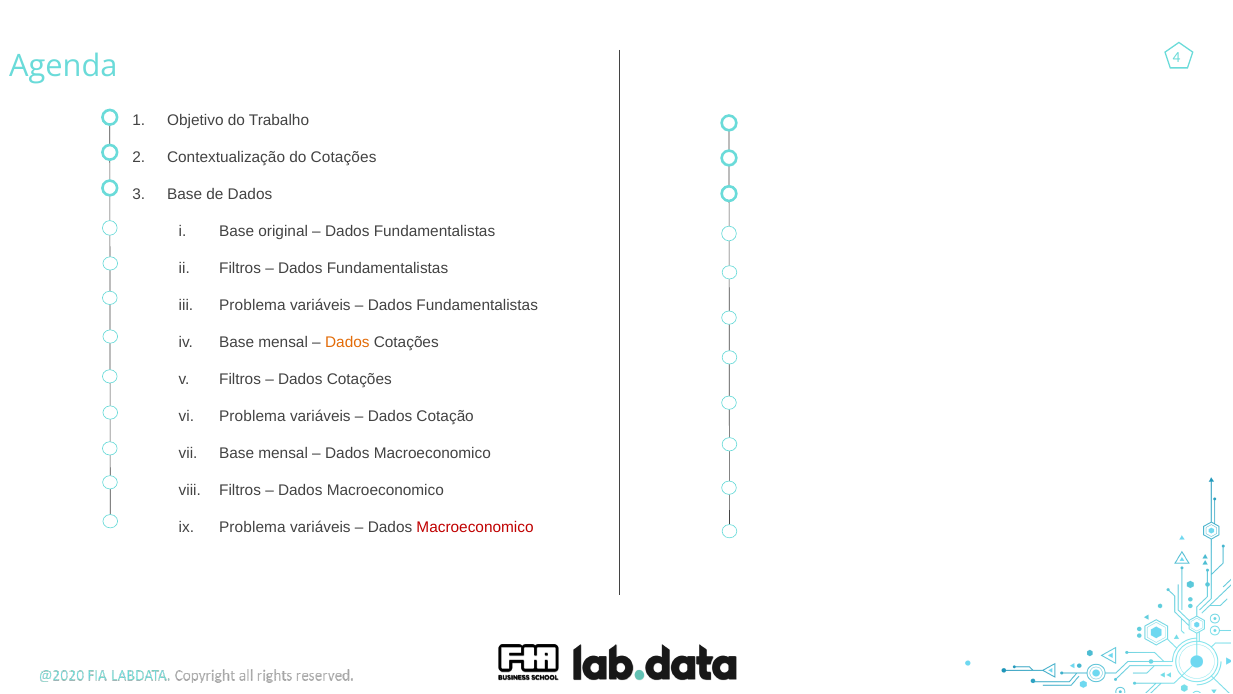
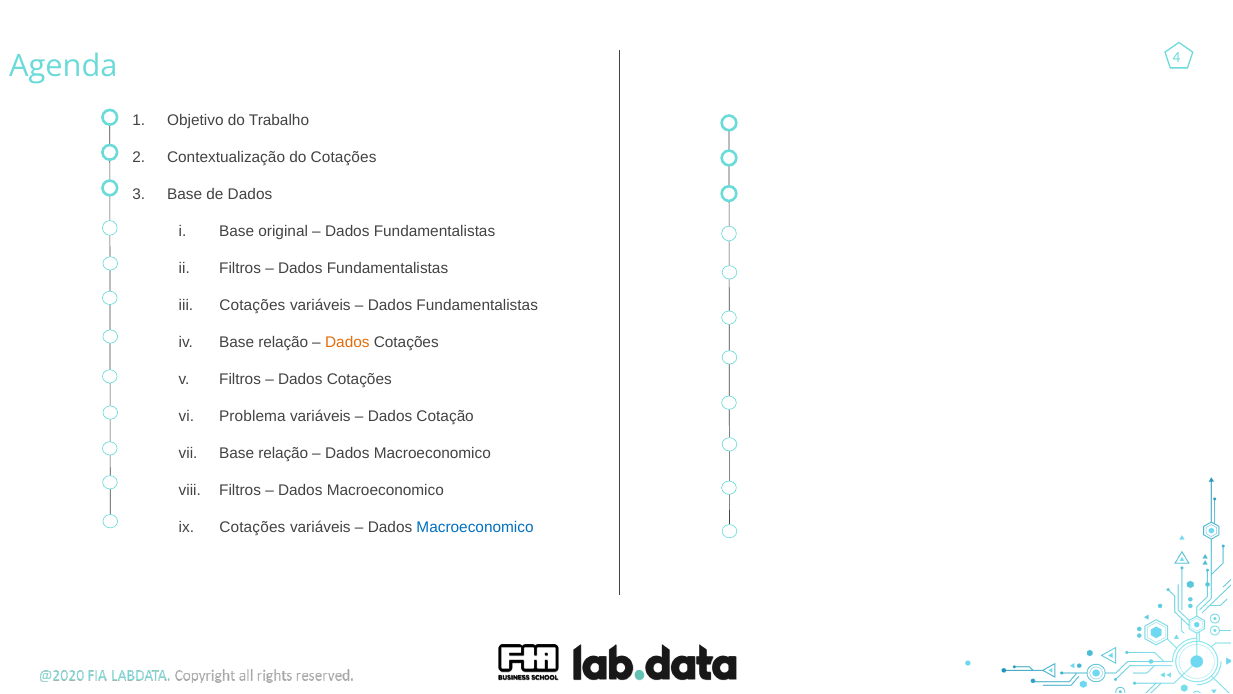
Problema: Problema -> Cotações (252, 305)
mensal: mensal -> relação (283, 342)
mensal: mensal -> relação (283, 453)
Problema: Problema -> Cotações (252, 527)
Macroeconomico colour: red -> blue (475, 527)
